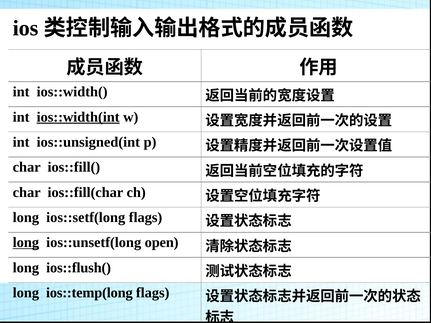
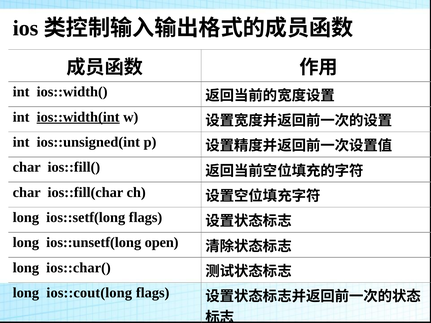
long underline: present -> none (26, 243)
ios::flush(: ios::flush( -> ios::char( (79, 268)
ios::temp(long: ios::temp(long -> ios::cout(long (89, 293)
